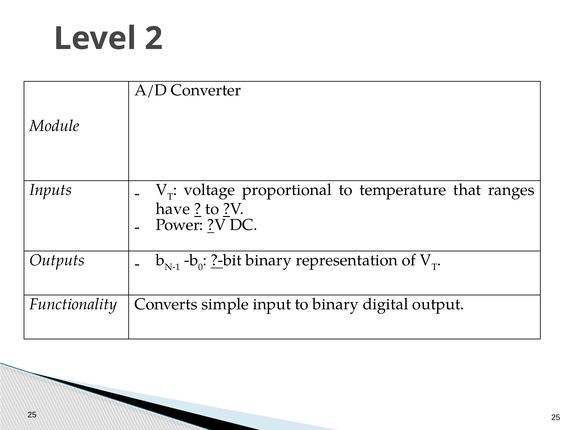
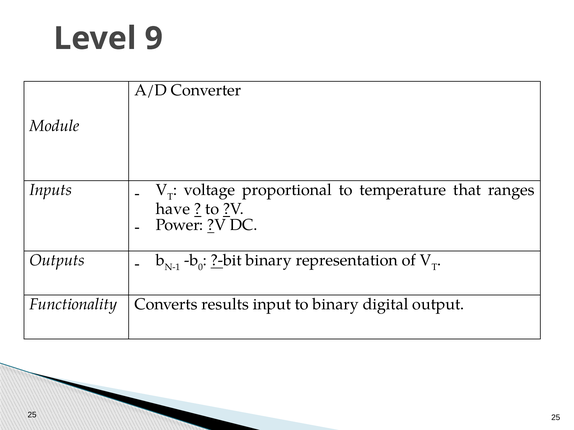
2: 2 -> 9 (154, 39)
simple: simple -> results (225, 305)
